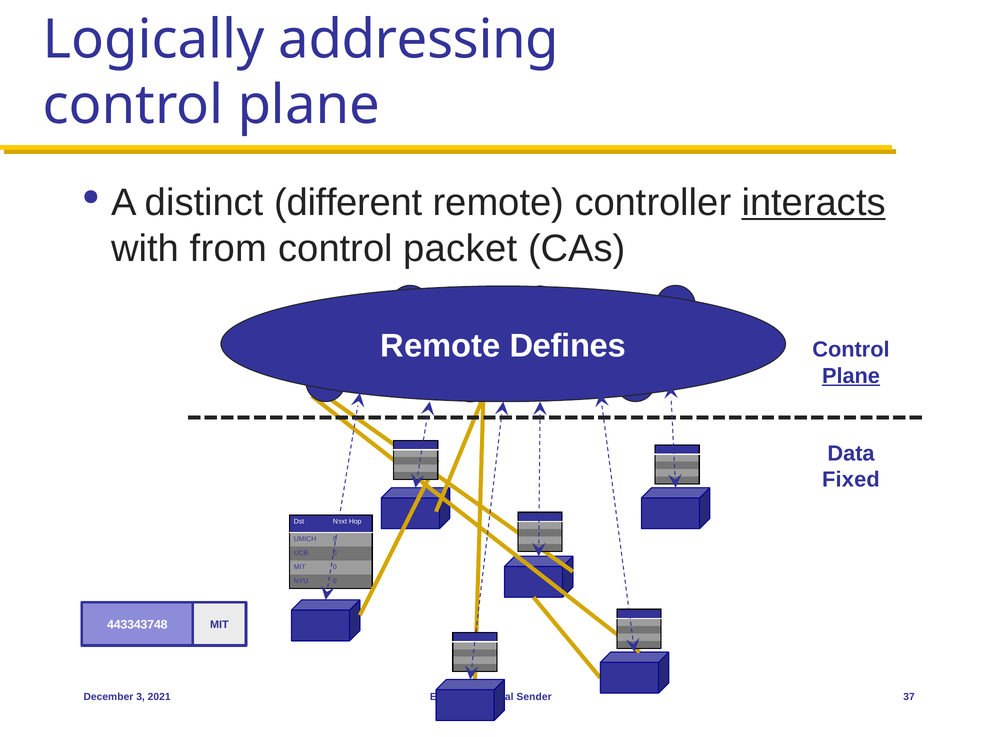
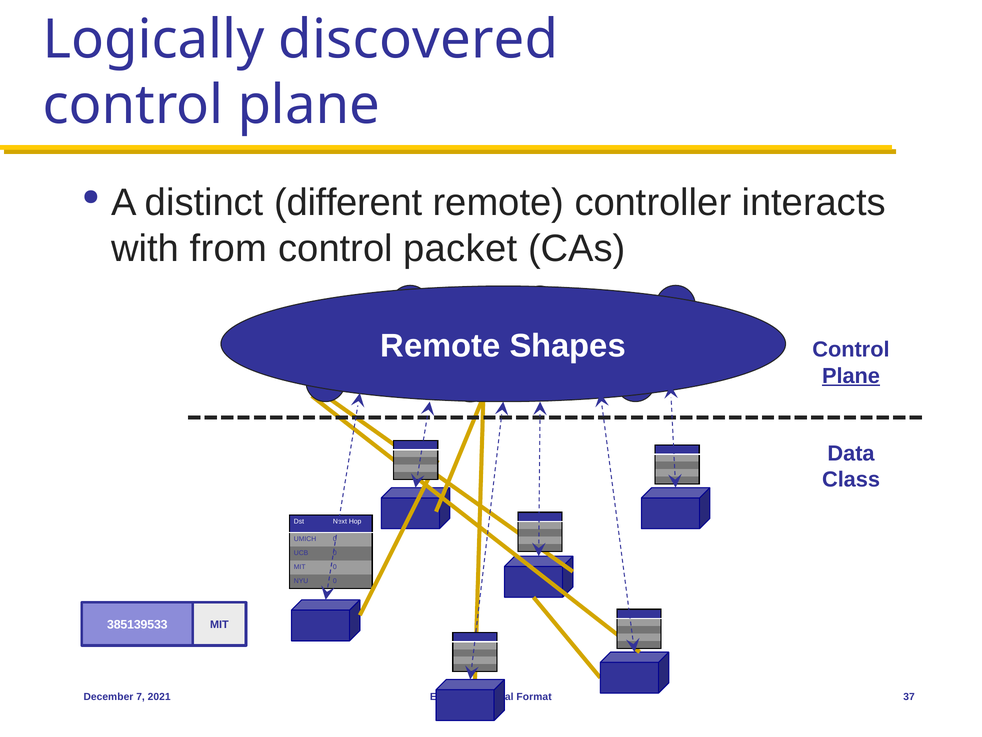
addressing: addressing -> discovered (418, 40)
interacts underline: present -> none (814, 202)
Defines: Defines -> Shapes (568, 346)
Fixed: Fixed -> Class (851, 479)
443343748: 443343748 -> 385139533 (137, 624)
3: 3 -> 7 (141, 696)
Sender: Sender -> Format (534, 696)
